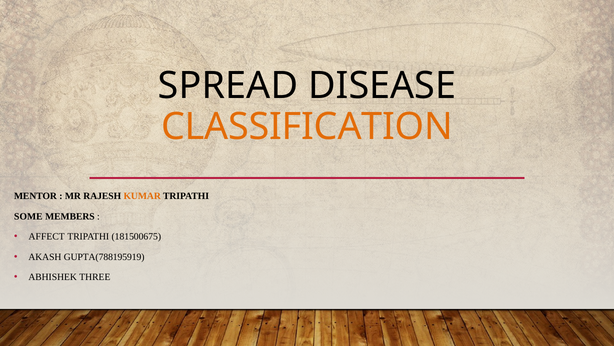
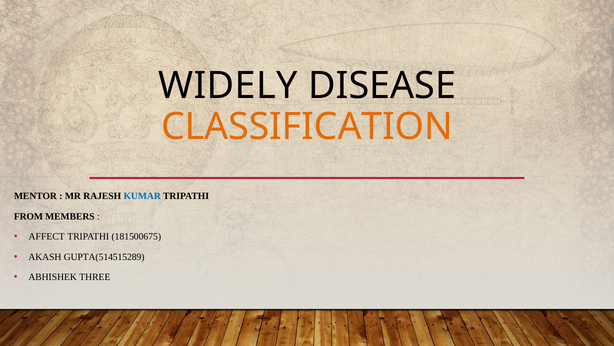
SPREAD: SPREAD -> WIDELY (228, 86)
KUMAR colour: orange -> blue (142, 196)
SOME: SOME -> FROM (28, 216)
GUPTA(788195919: GUPTA(788195919 -> GUPTA(514515289 (104, 257)
